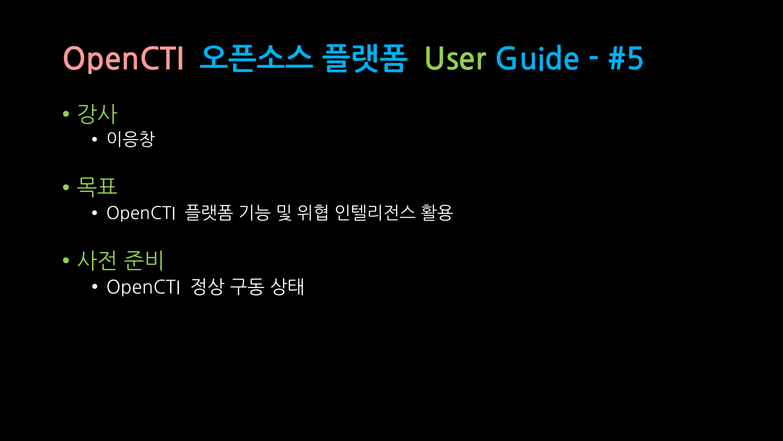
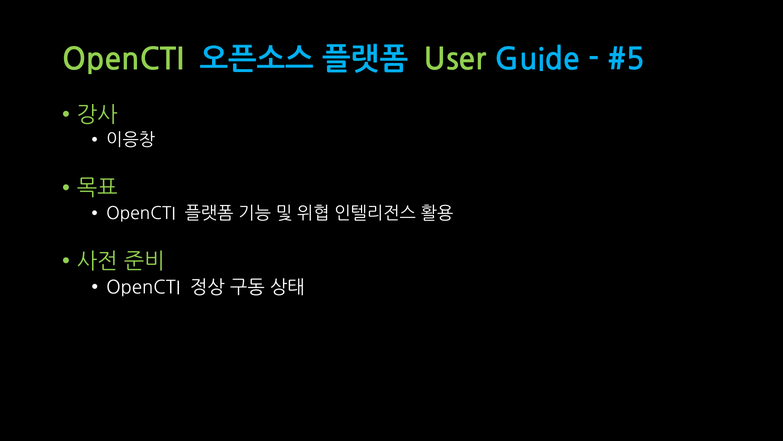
OpenCTI colour: pink -> light green (123, 60)
